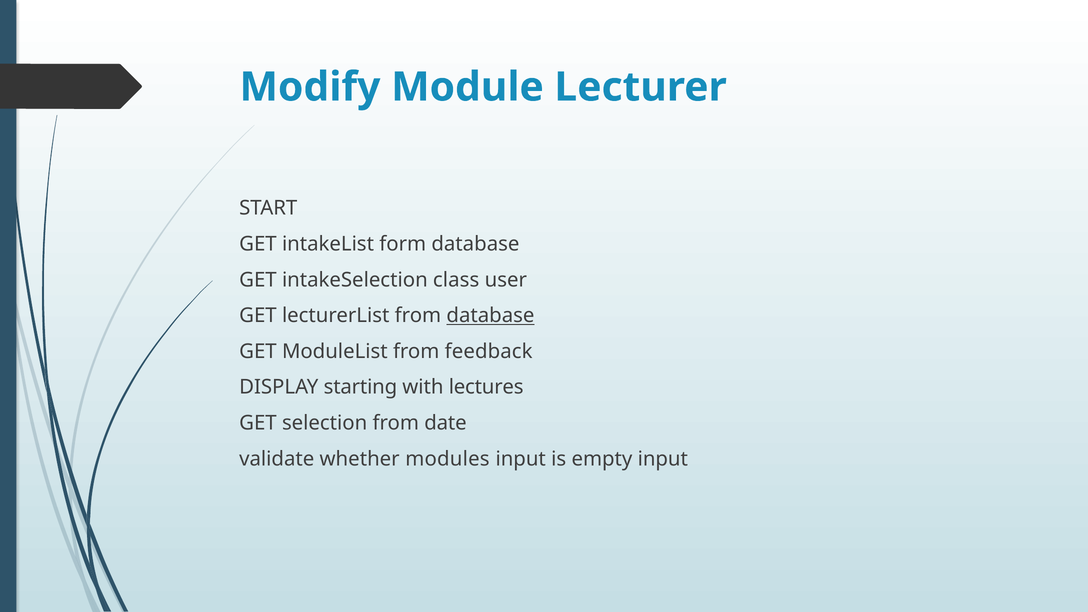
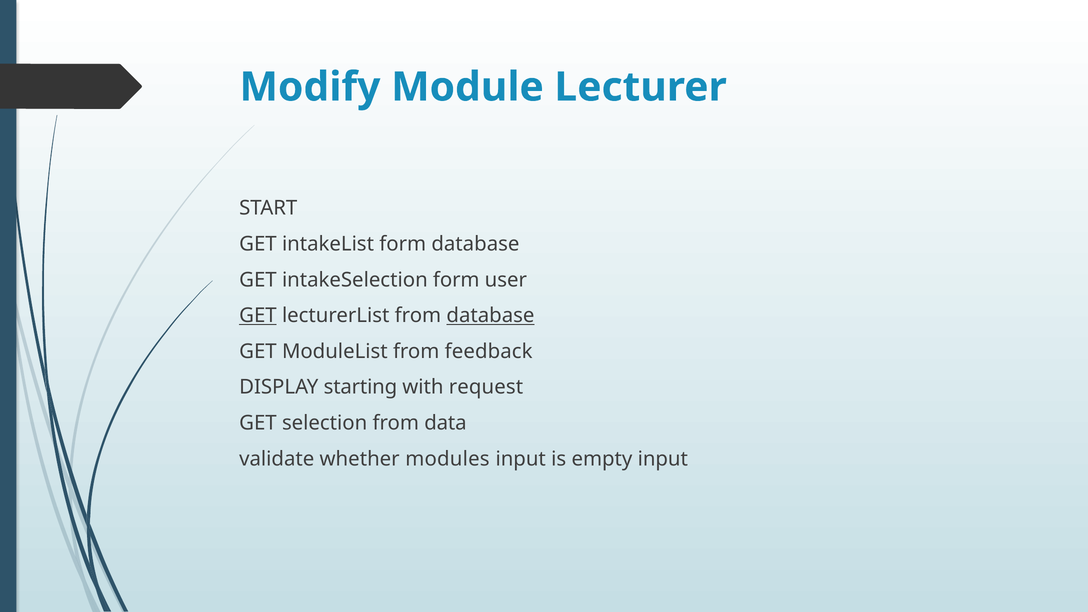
intakeSelection class: class -> form (456, 280)
GET underline: none -> present (258, 316)
lectures: lectures -> request (486, 387)
date: date -> data (445, 423)
